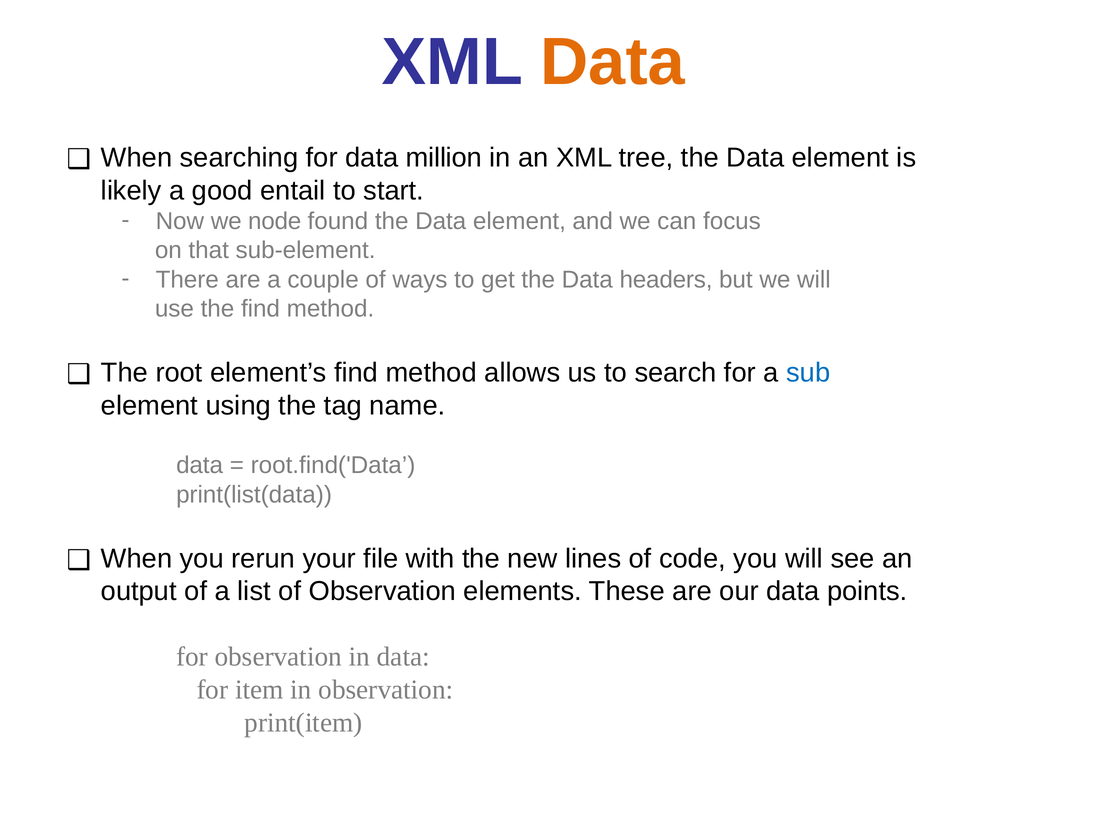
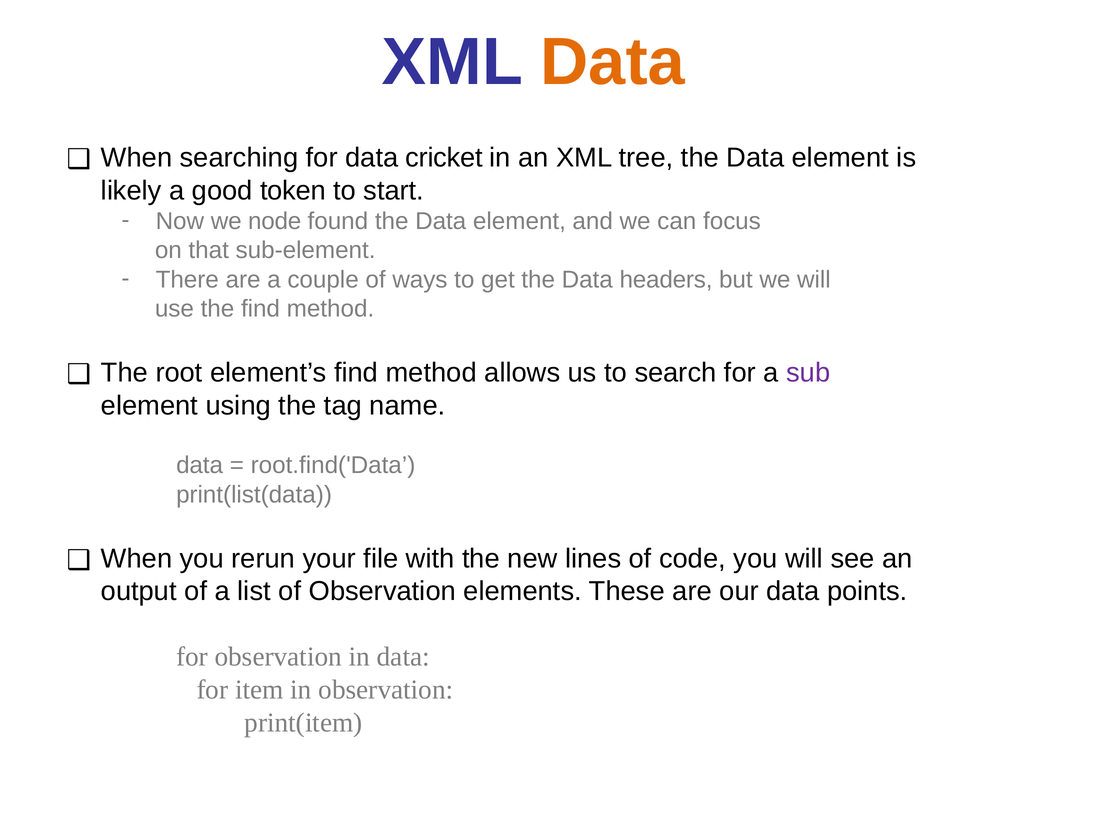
million: million -> cricket (444, 158)
entail: entail -> token (293, 190)
sub colour: blue -> purple (808, 373)
